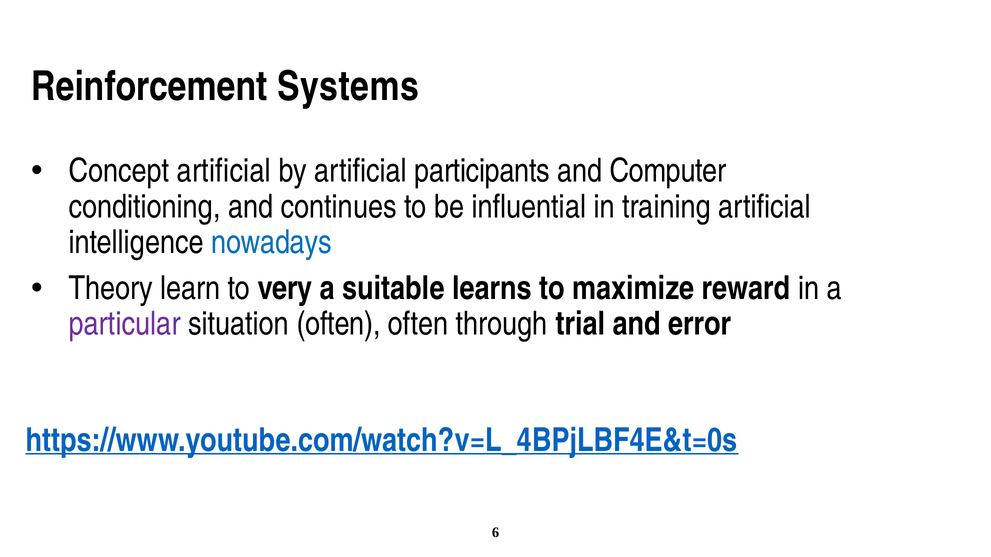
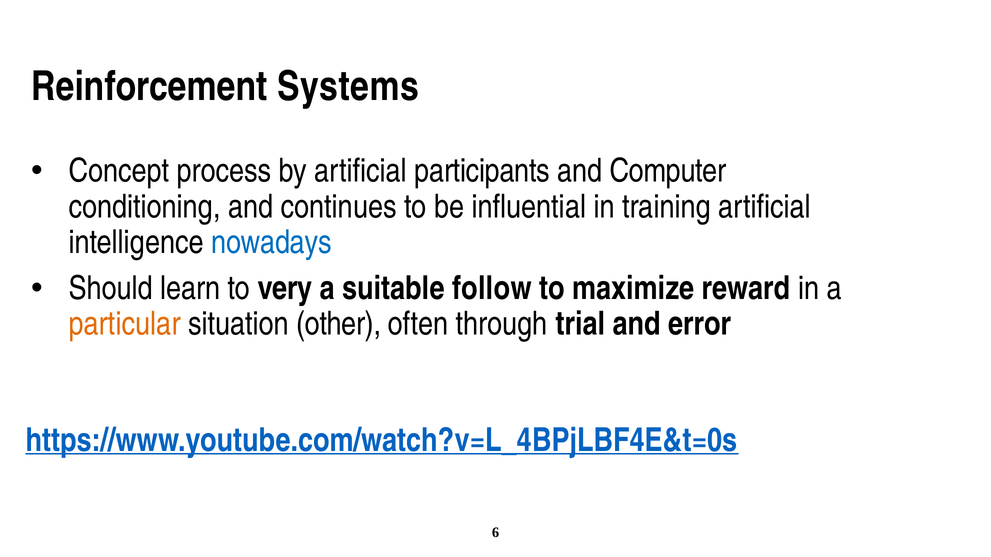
Concept artificial: artificial -> process (224, 171)
Theory: Theory -> Should (111, 289)
learns: learns -> follow (492, 289)
particular colour: purple -> orange (125, 324)
situation often: often -> other (339, 324)
